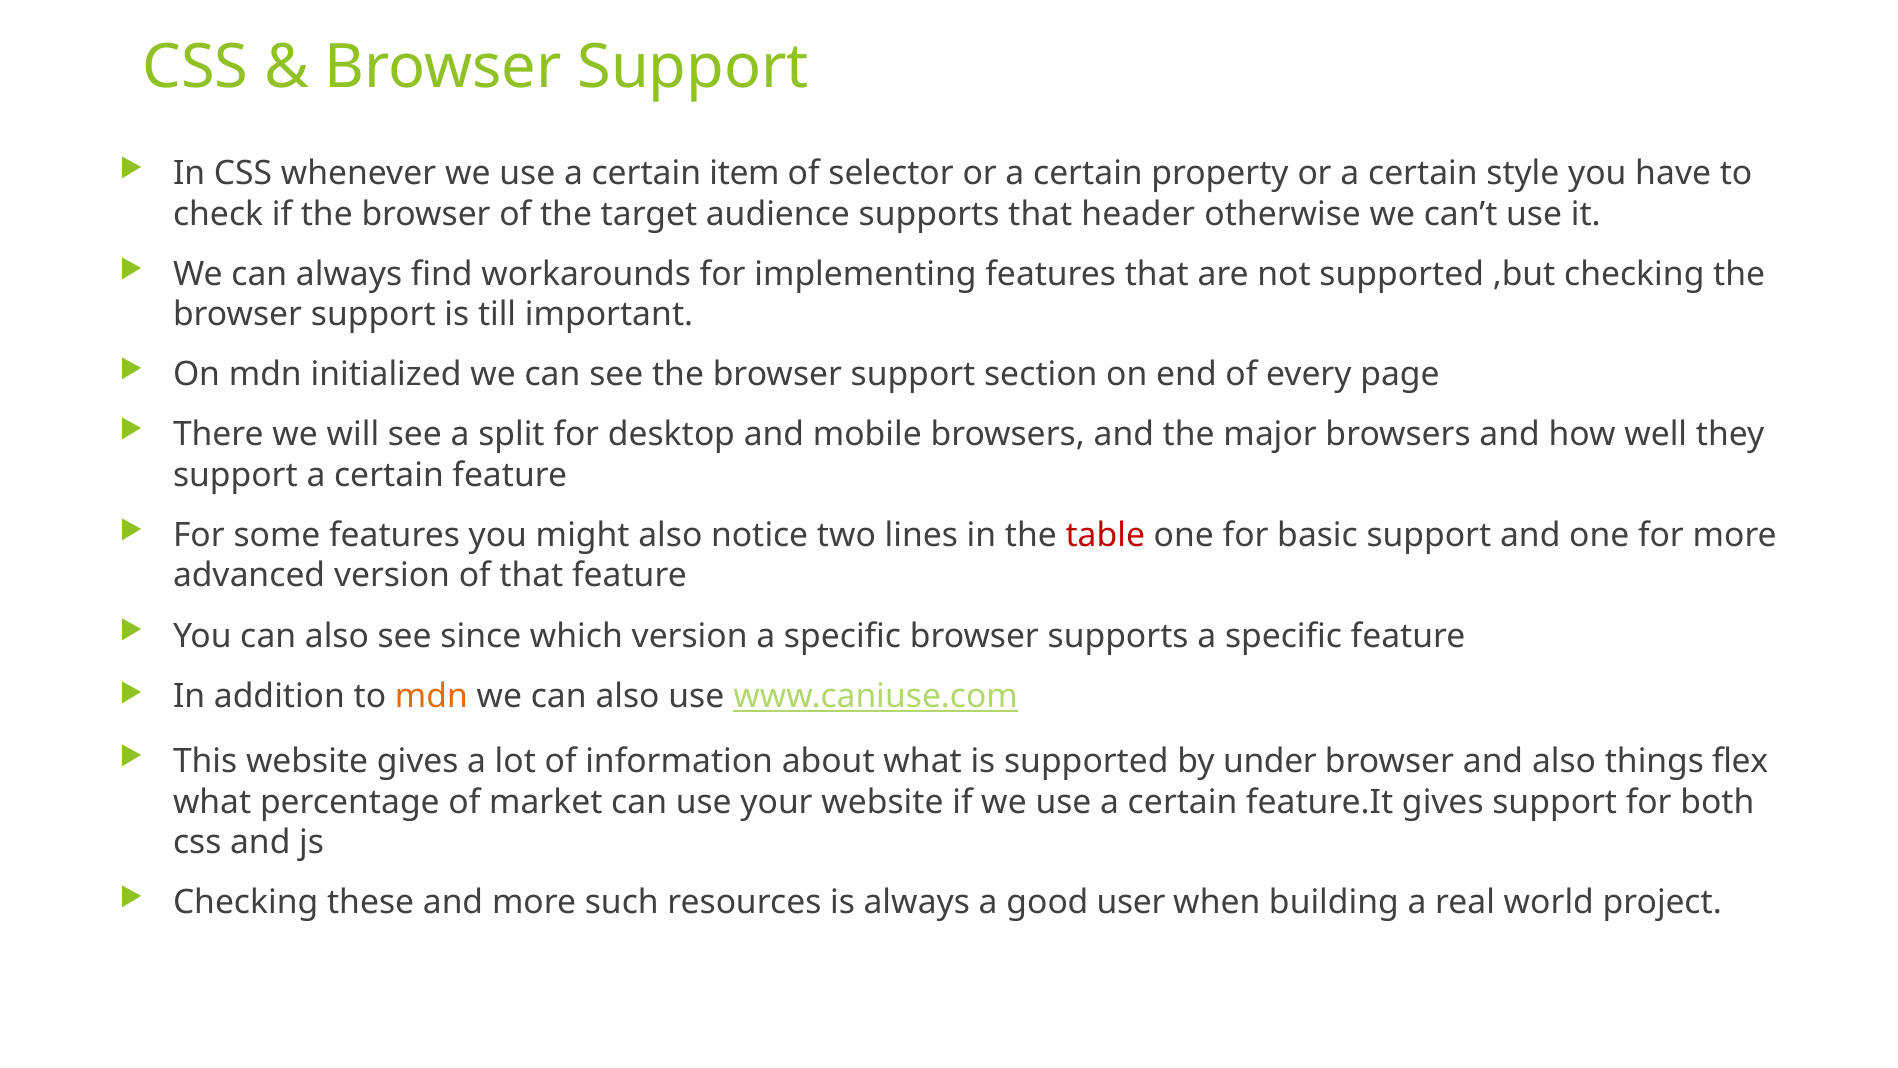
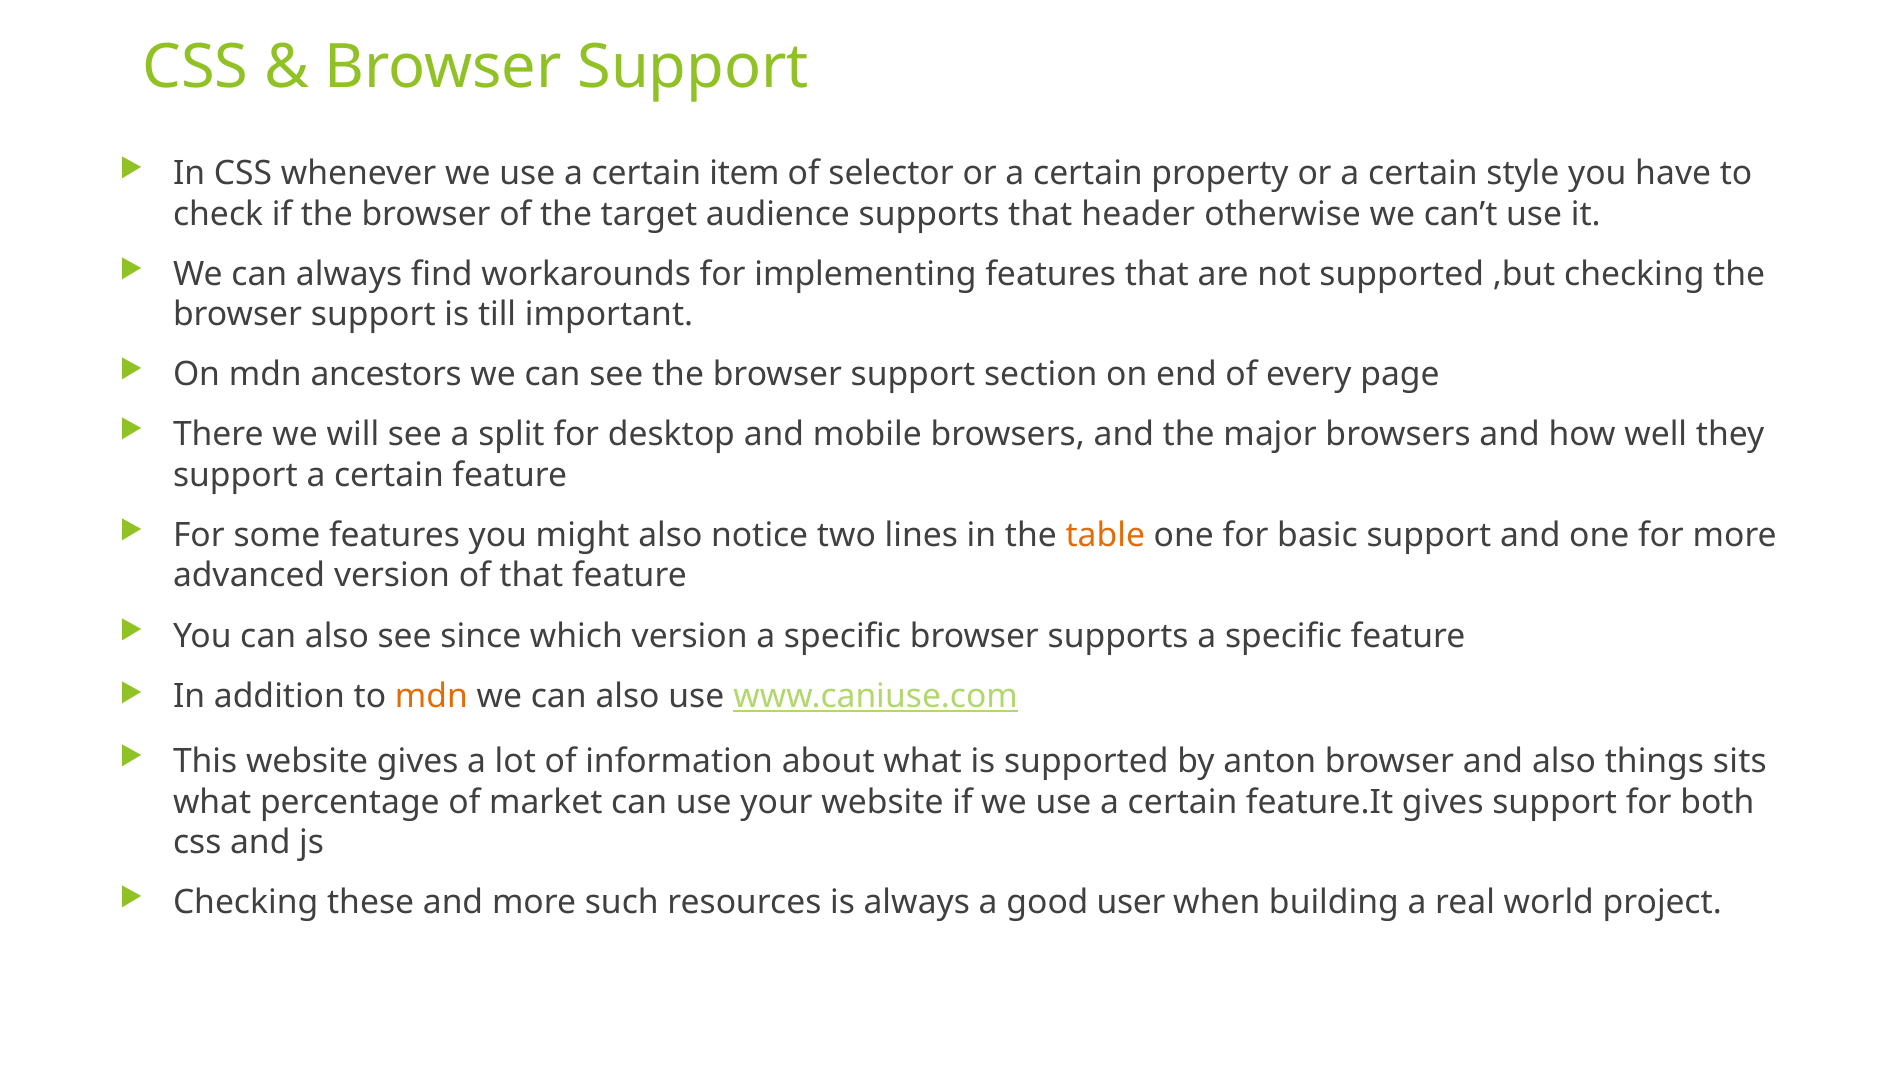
initialized: initialized -> ancestors (386, 375)
table colour: red -> orange (1105, 535)
under: under -> anton (1270, 762)
flex: flex -> sits (1740, 762)
